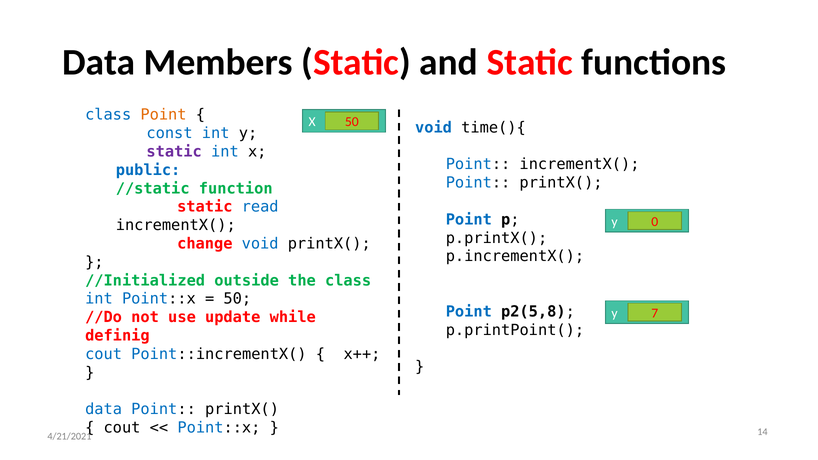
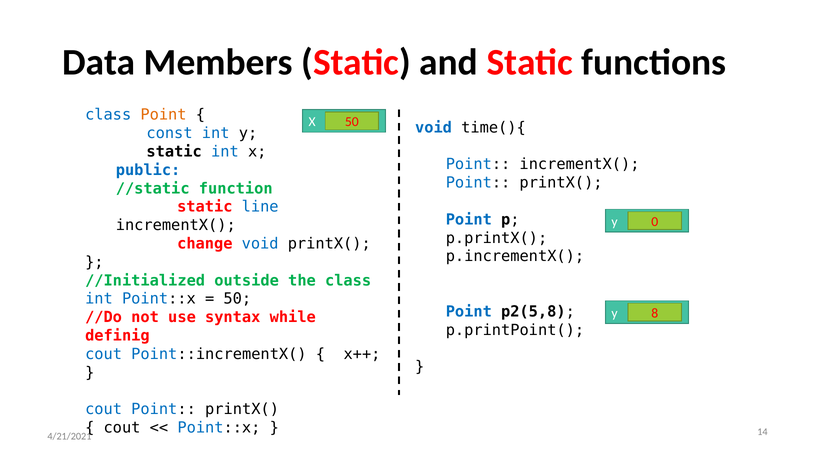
static colour: purple -> black (174, 152)
read: read -> line (260, 207)
7: 7 -> 8 (655, 313)
update: update -> syntax (233, 317)
data: data -> cout (104, 409)
